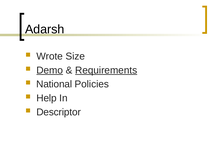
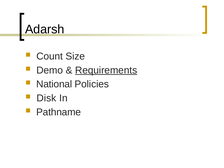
Wrote: Wrote -> Count (50, 56)
Demo underline: present -> none (50, 70)
Help: Help -> Disk (46, 98)
Descriptor: Descriptor -> Pathname (59, 112)
